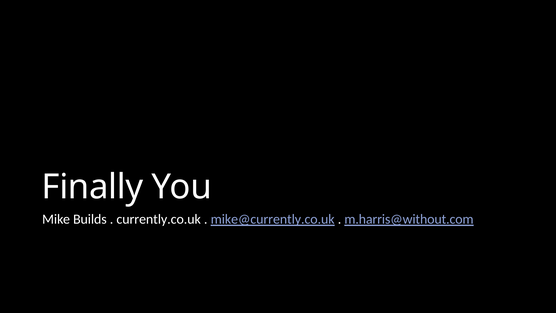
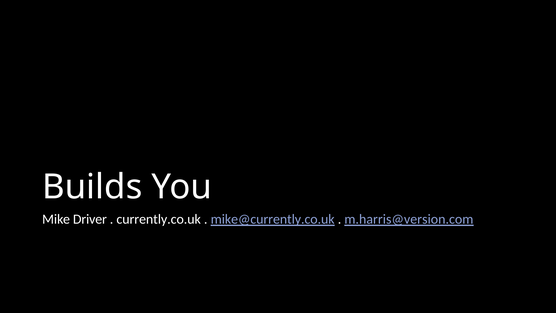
Finally: Finally -> Builds (92, 187)
Builds: Builds -> Driver (90, 219)
m.harris@without.com: m.harris@without.com -> m.harris@version.com (409, 219)
